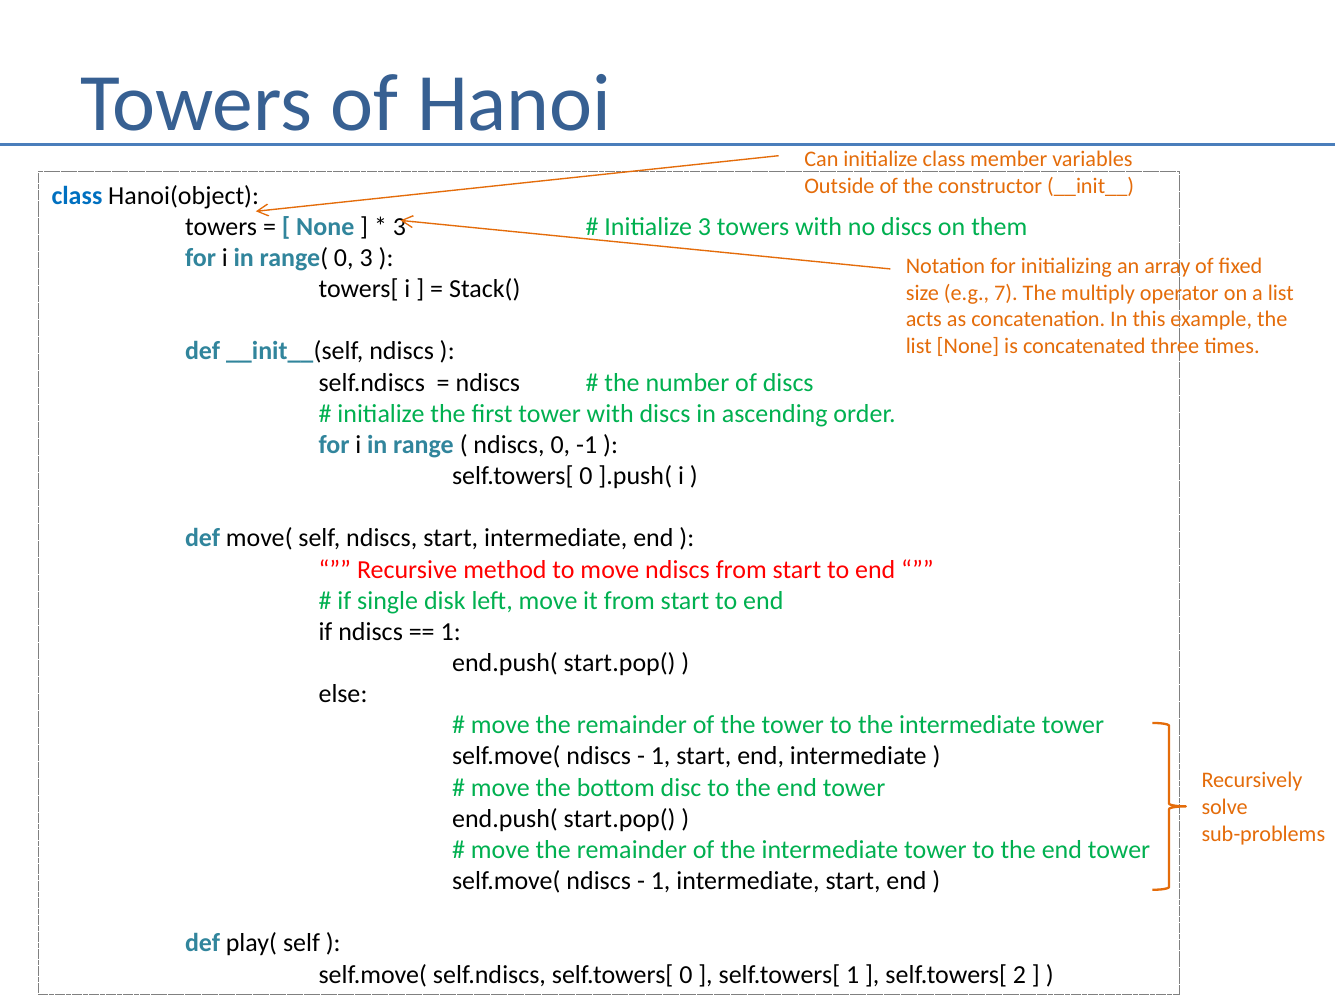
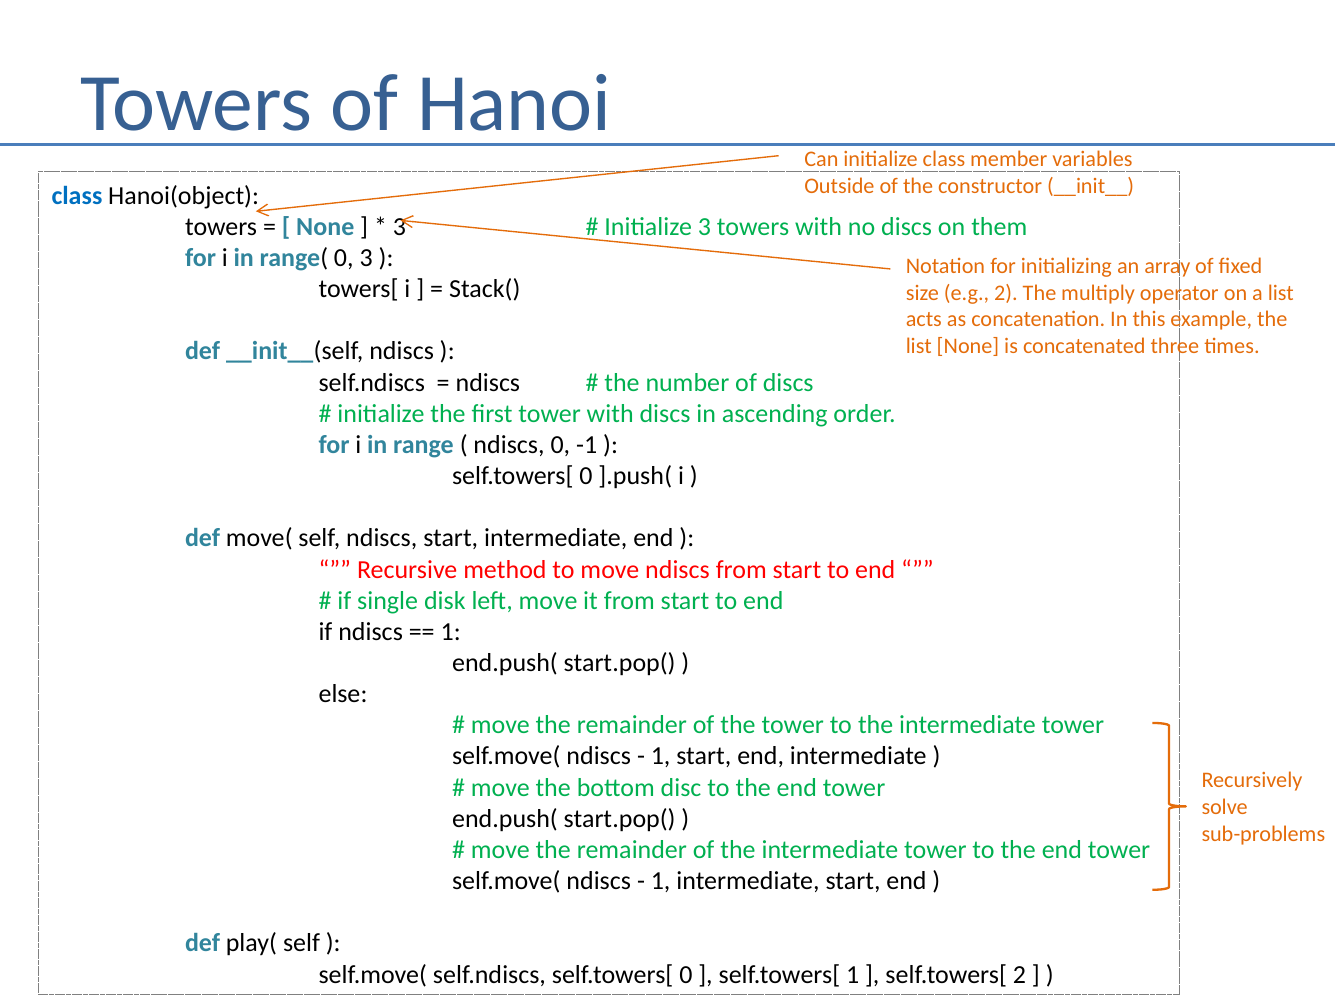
e.g 7: 7 -> 2 (1006, 293)
